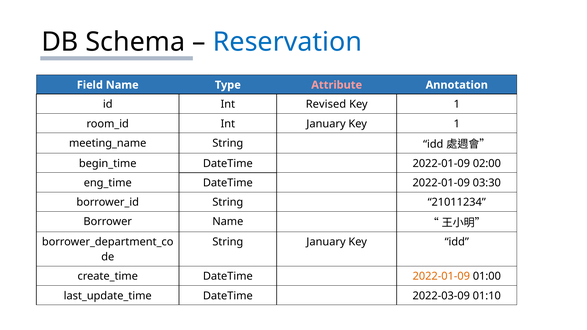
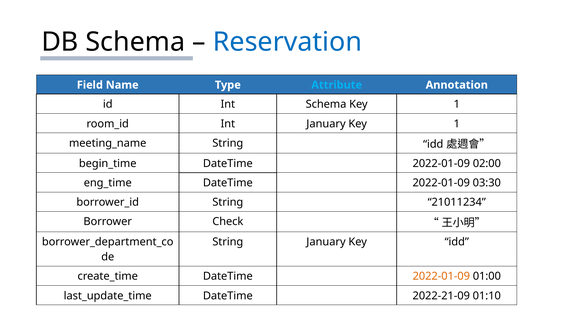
Attribute colour: pink -> light blue (337, 85)
Int Revised: Revised -> Schema (326, 104)
Borrower Name: Name -> Check (228, 222)
2022-03-09: 2022-03-09 -> 2022-21-09 (441, 296)
